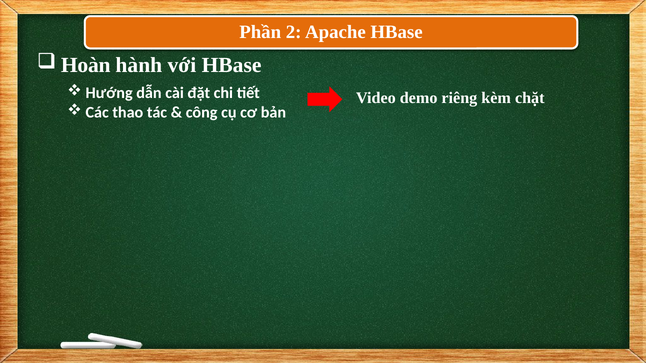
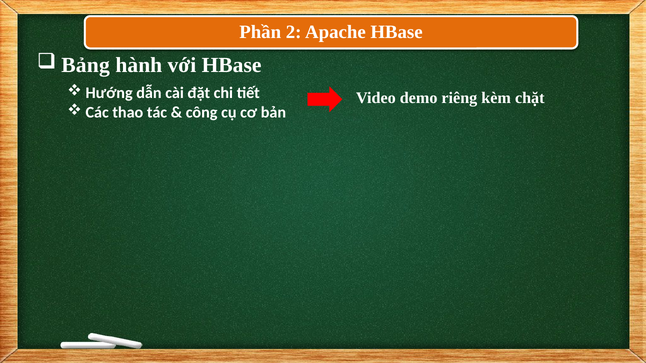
Hoàn: Hoàn -> Bảng (86, 65)
